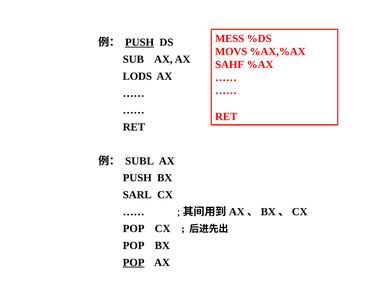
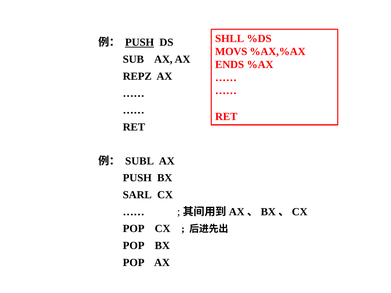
MESS: MESS -> SHLL (230, 39)
SAHF: SAHF -> ENDS (230, 65)
LODS: LODS -> REPZ (137, 76)
POP underline: present -> none (134, 263)
